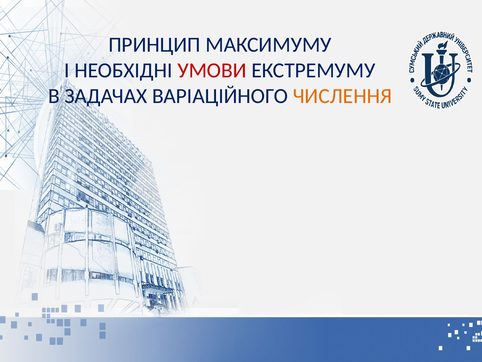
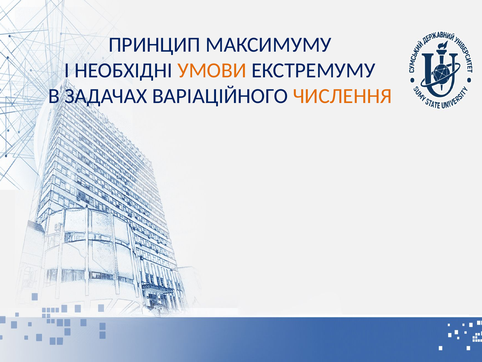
УМОВИ colour: red -> orange (212, 70)
